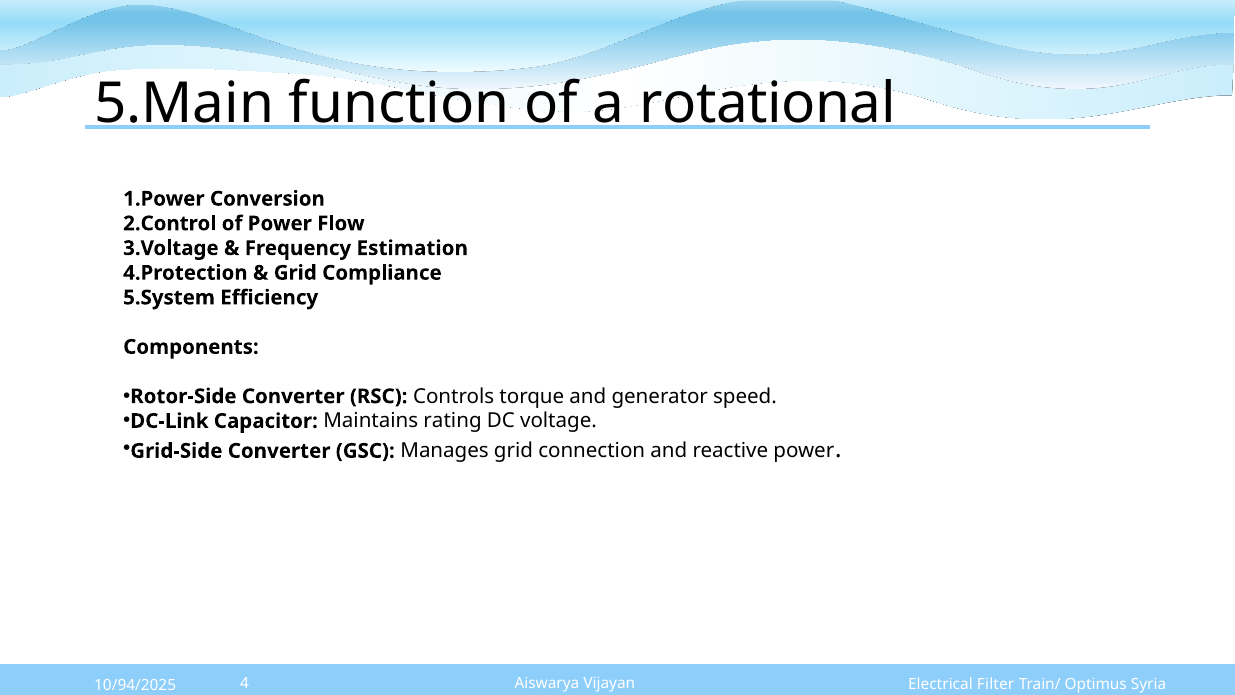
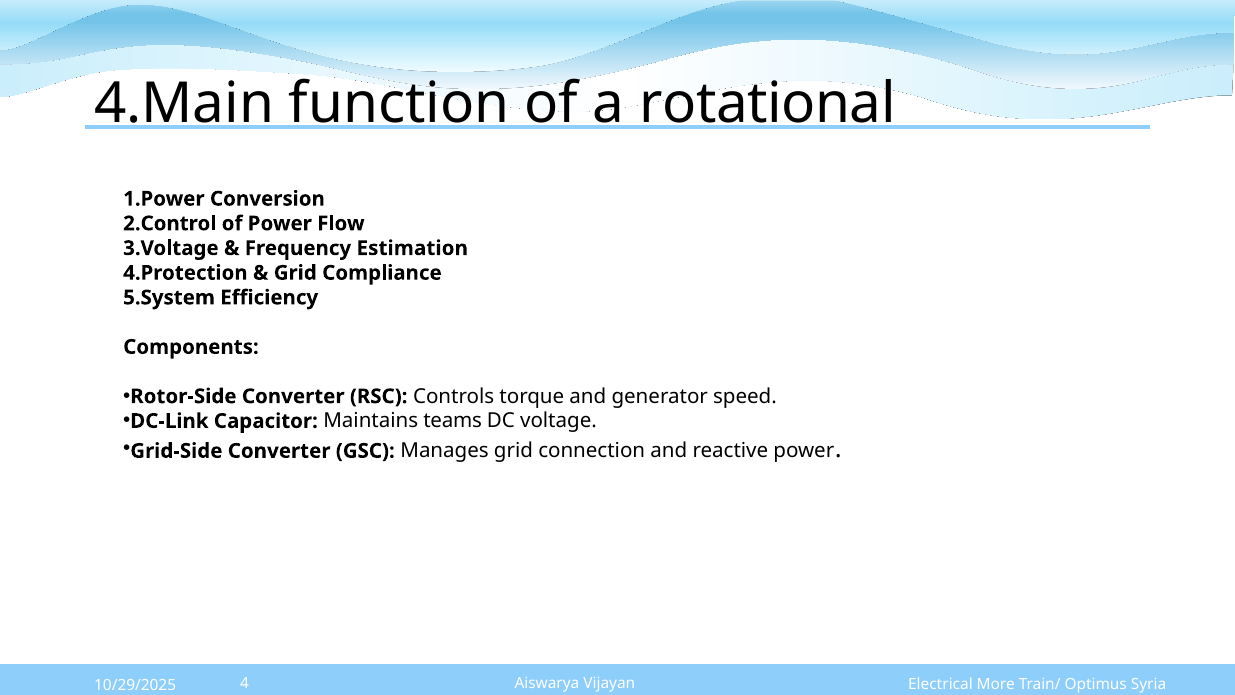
5.Main: 5.Main -> 4.Main (184, 104)
rating: rating -> teams (453, 421)
10/94/2025: 10/94/2025 -> 10/29/2025 (135, 685)
Filter: Filter -> More (996, 684)
